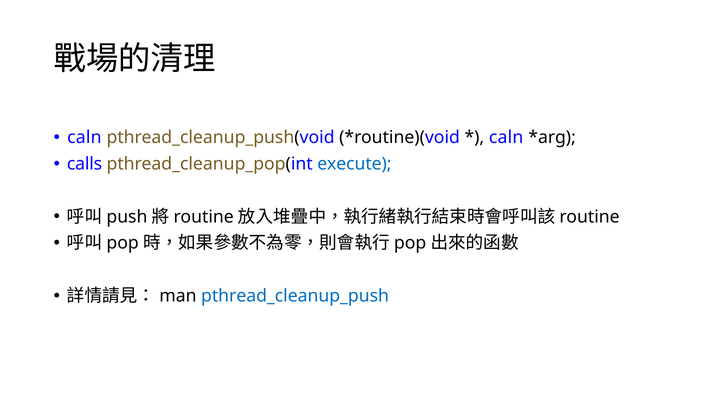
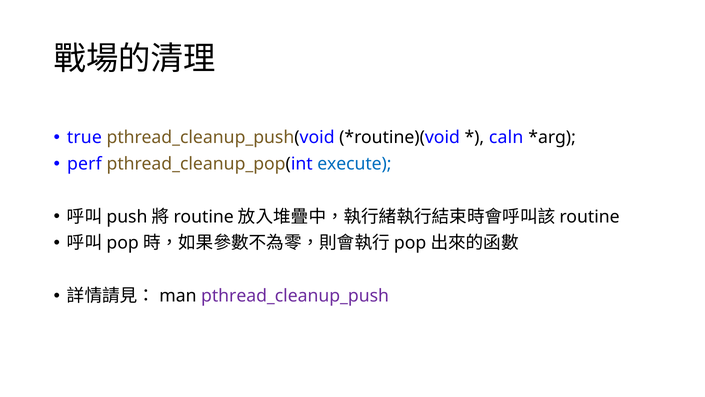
caln: caln -> true (84, 137)
calls: calls -> perf (84, 164)
pthread_cleanup_push colour: blue -> purple (295, 296)
